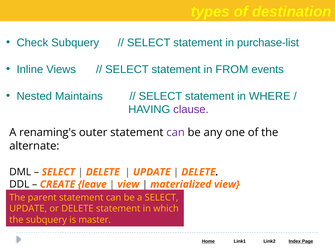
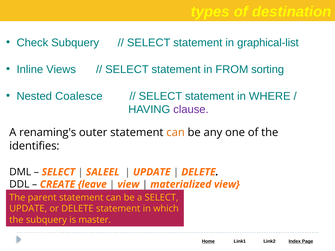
purchase-list: purchase-list -> graphical-list (268, 43)
events: events -> sorting (268, 69)
Maintains: Maintains -> Coalesce (79, 96)
can colour: purple -> orange (176, 133)
alternate: alternate -> identifies (34, 146)
DELETE: DELETE -> SALEEL (103, 172)
